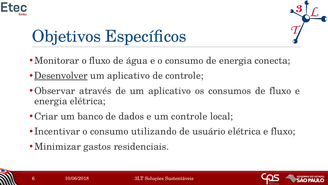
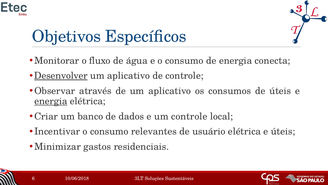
de fluxo: fluxo -> úteis (280, 91)
energia underline: none -> present (51, 101)
utilizando: utilizando -> relevantes (154, 131)
e fluxo: fluxo -> úteis (283, 131)
